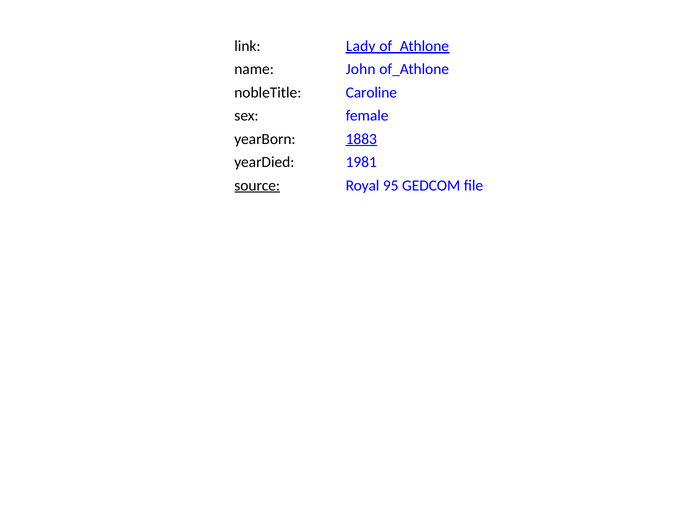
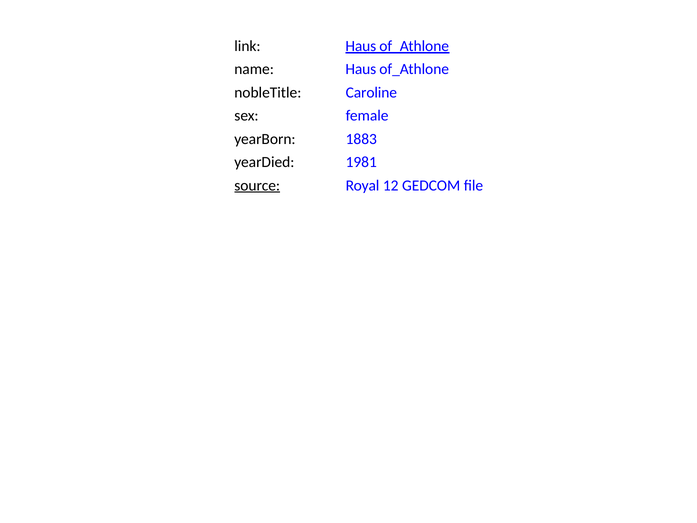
link Lady: Lady -> Haus (361, 46)
name John: John -> Haus (361, 69)
1883 underline: present -> none (361, 139)
95: 95 -> 12 (391, 185)
